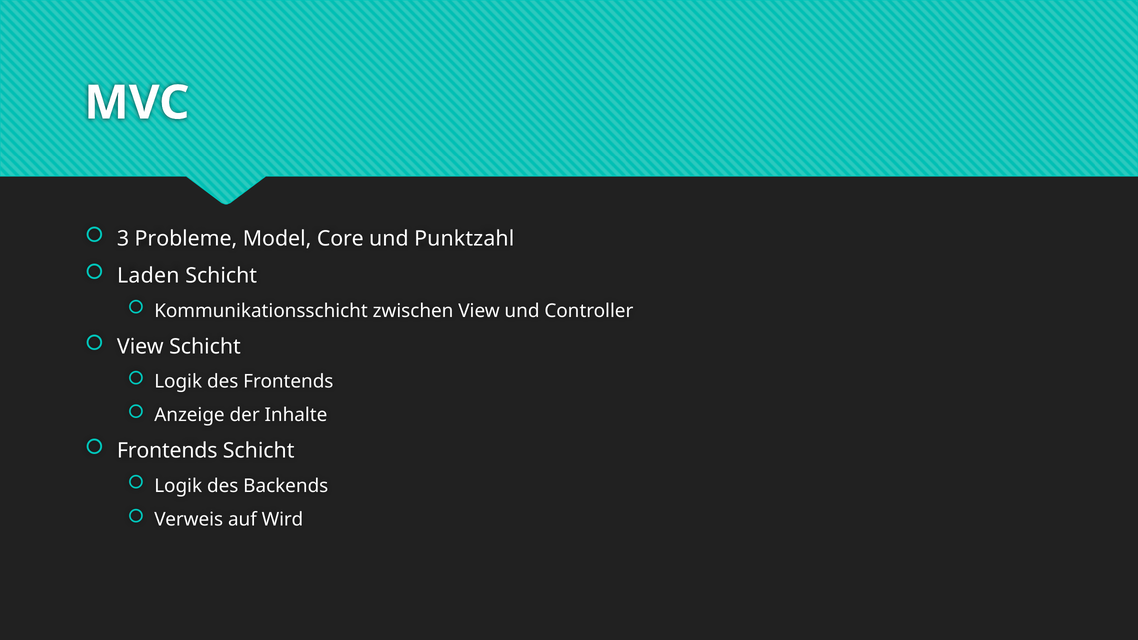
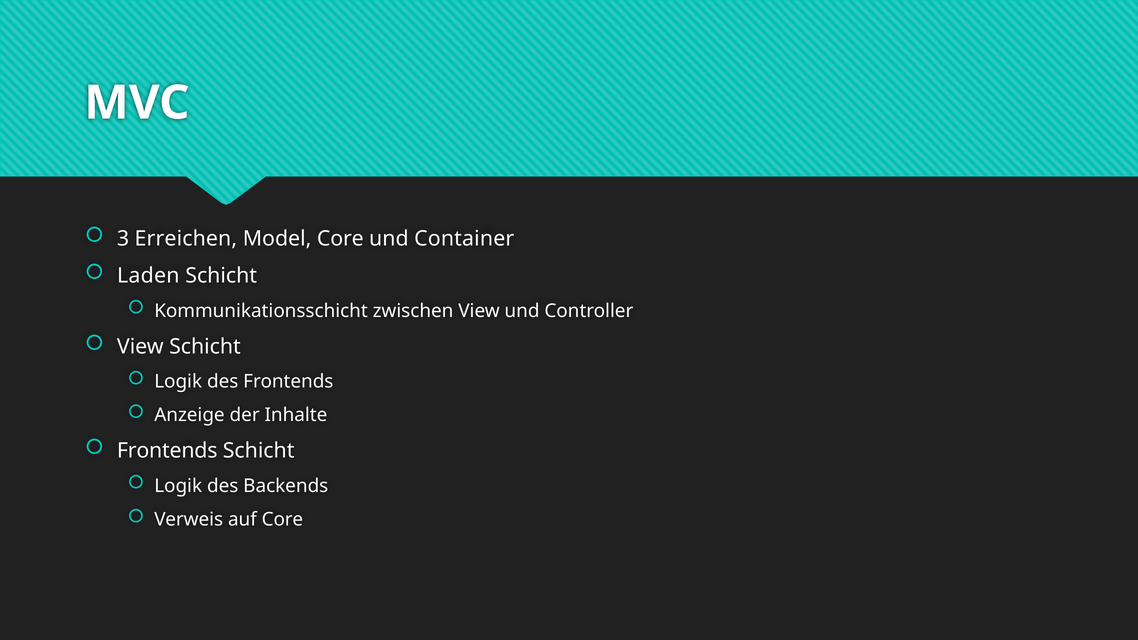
Probleme: Probleme -> Erreichen (186, 239)
Punktzahl: Punktzahl -> Container (464, 239)
auf Wird: Wird -> Core (282, 520)
